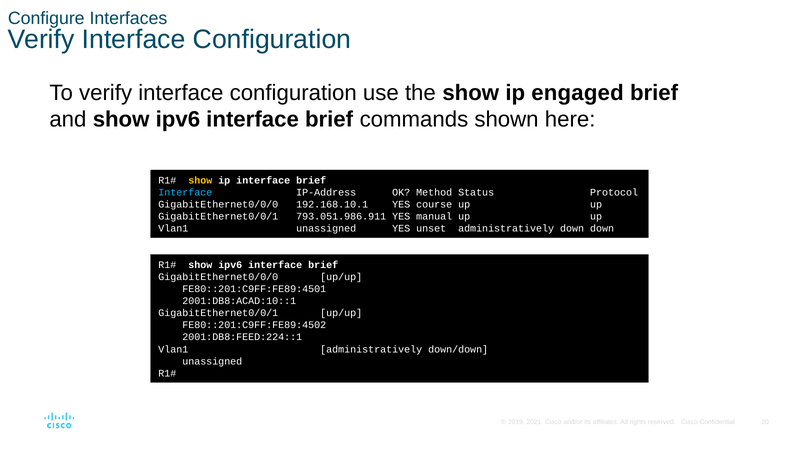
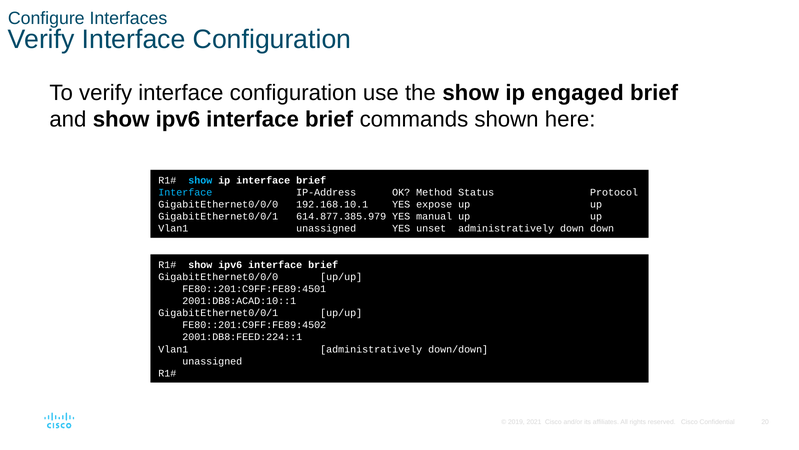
show colour: yellow -> light blue (200, 180)
course: course -> expose (434, 204)
793.051.986.911: 793.051.986.911 -> 614.877.385.979 (341, 216)
